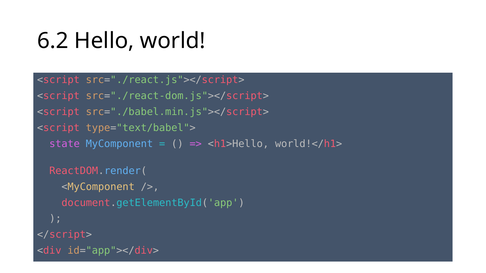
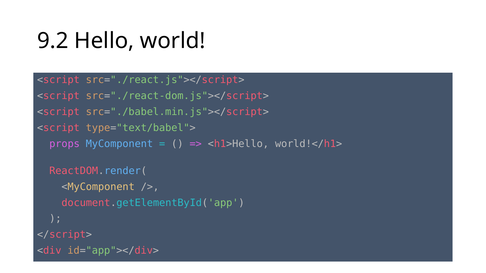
6.2: 6.2 -> 9.2 (53, 41)
state: state -> props (65, 144)
